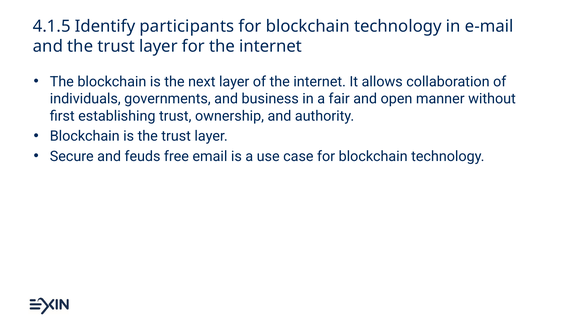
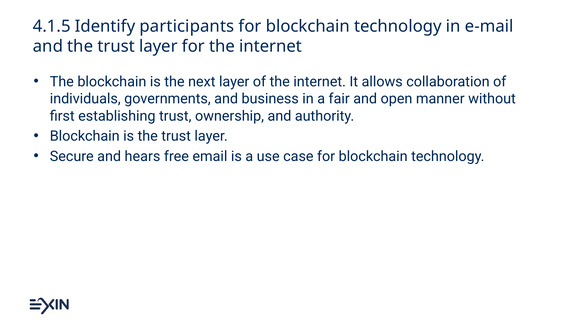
feuds: feuds -> hears (142, 156)
